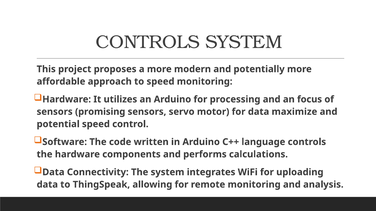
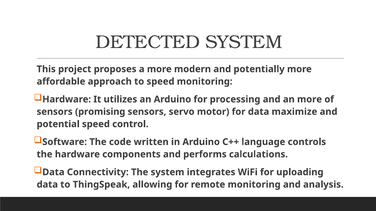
CONTROLS: CONTROLS -> DETECTED (148, 42)
an focus: focus -> more (310, 100)
